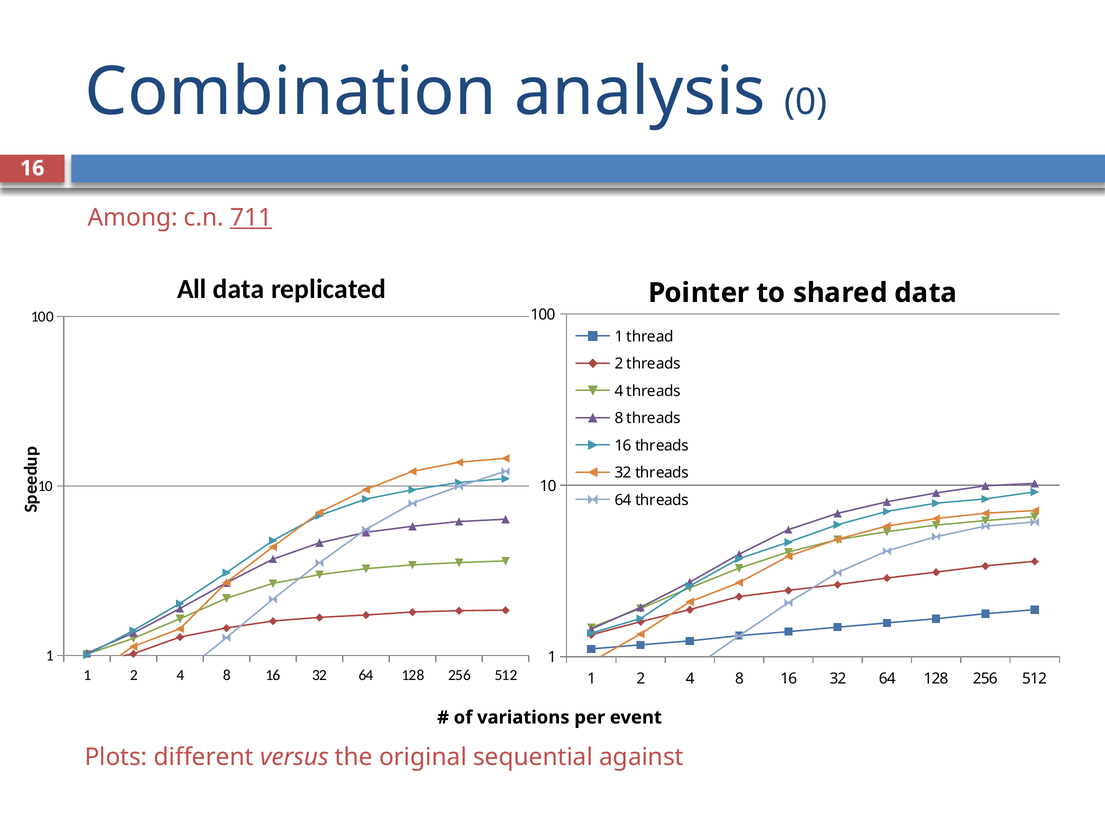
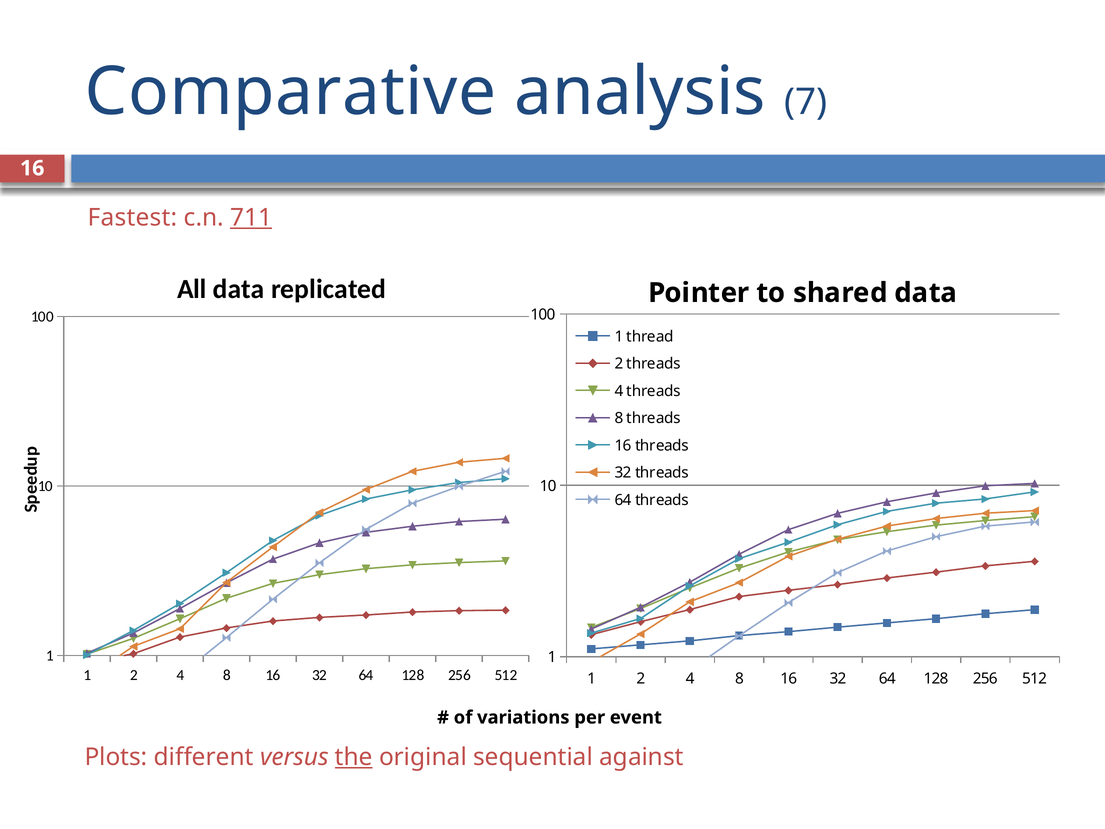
Combination: Combination -> Comparative (291, 92)
0: 0 -> 7 (806, 102)
Among: Among -> Fastest (133, 218)
the underline: none -> present (354, 757)
